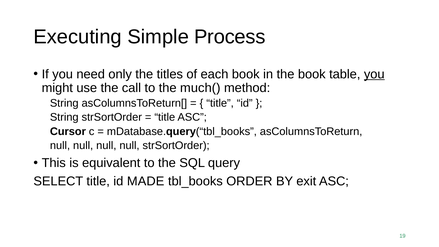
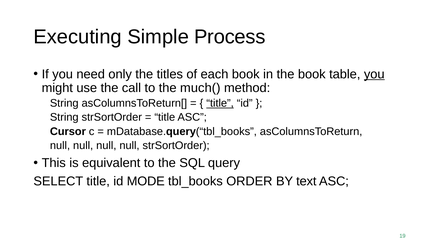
title underline: none -> present (220, 103)
MADE: MADE -> MODE (146, 181)
exit: exit -> text (306, 181)
